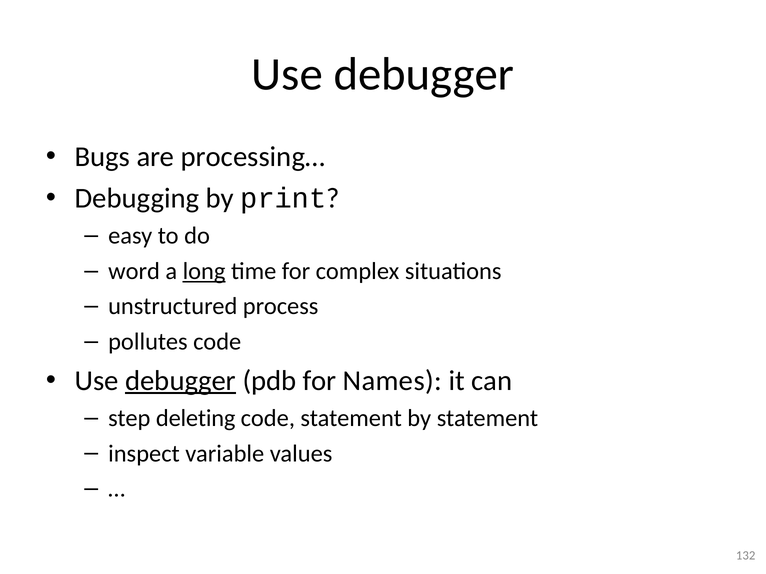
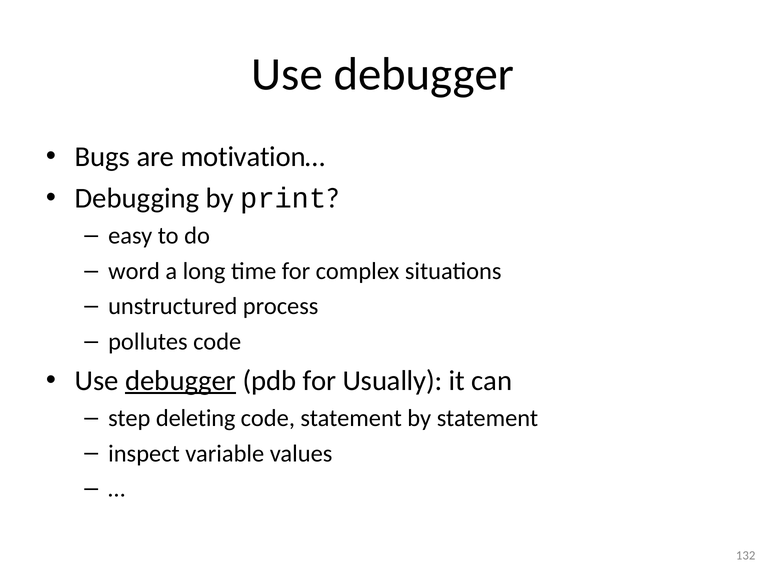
processing…: processing… -> motivation… (253, 157)
long underline: present -> none (204, 271)
Names: Names -> Usually (393, 381)
